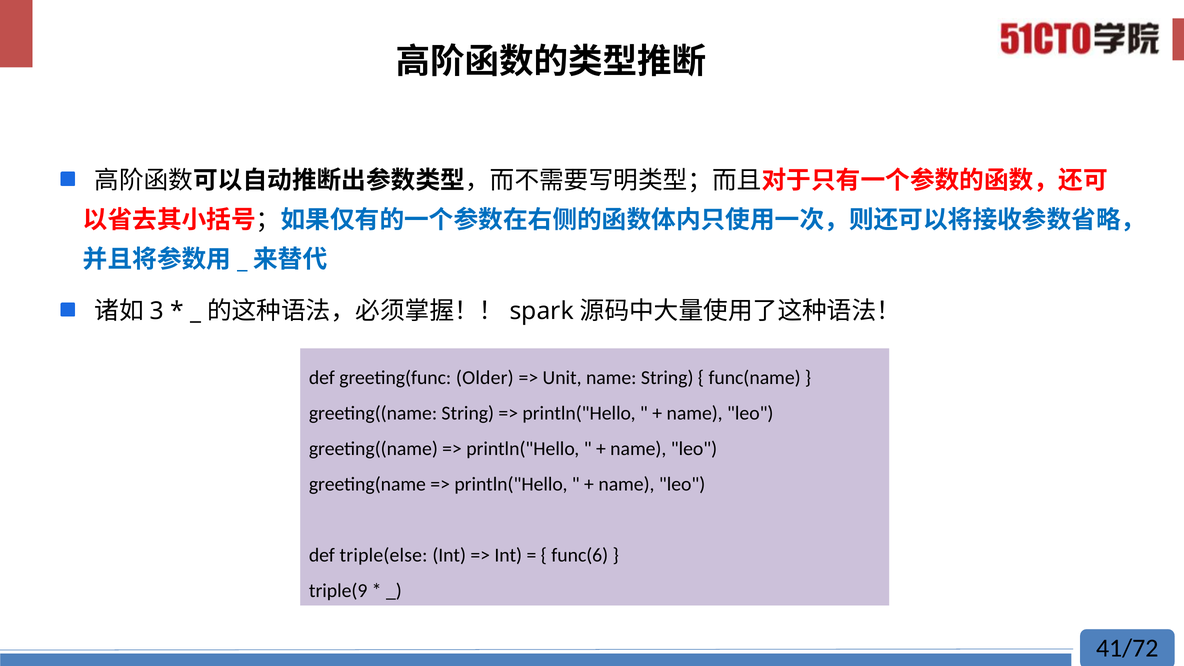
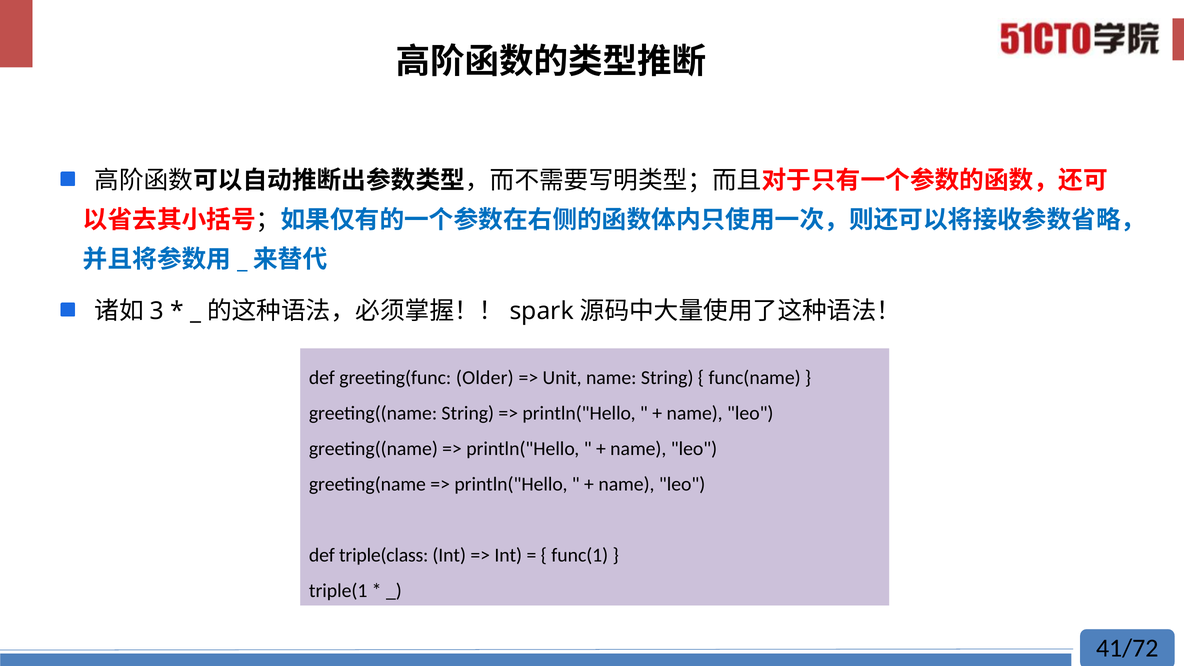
triple(else: triple(else -> triple(class (384, 555)
func(6: func(6 -> func(1 (580, 555)
triple(9: triple(9 -> triple(1 (338, 591)
